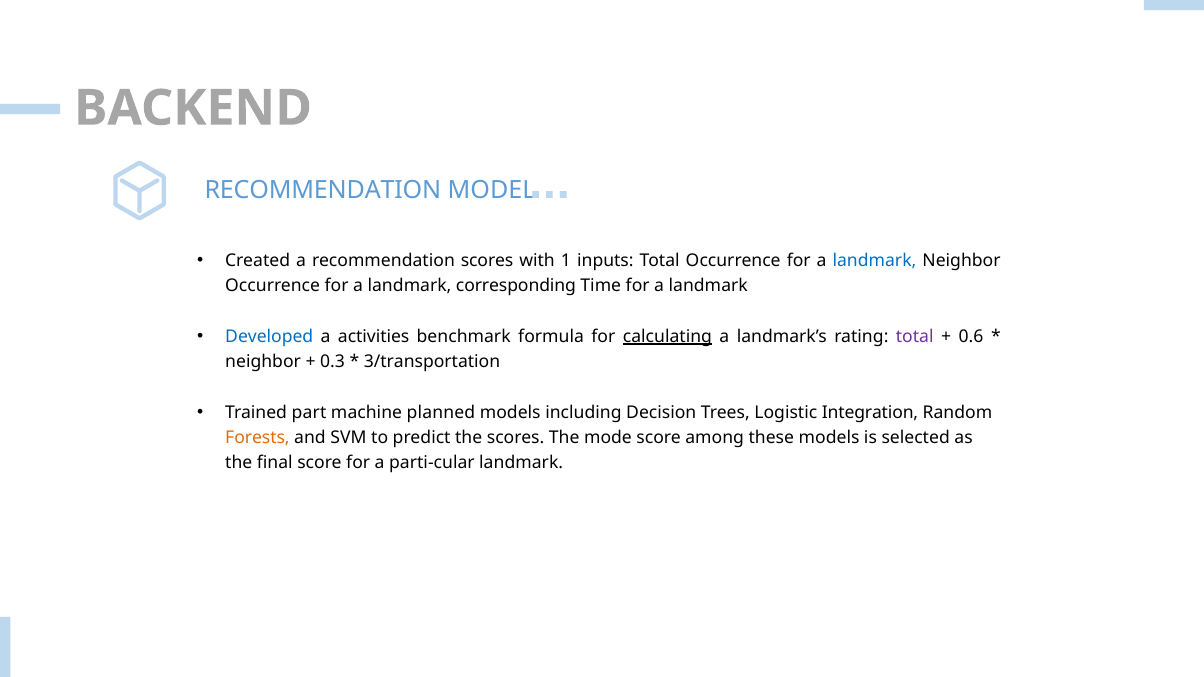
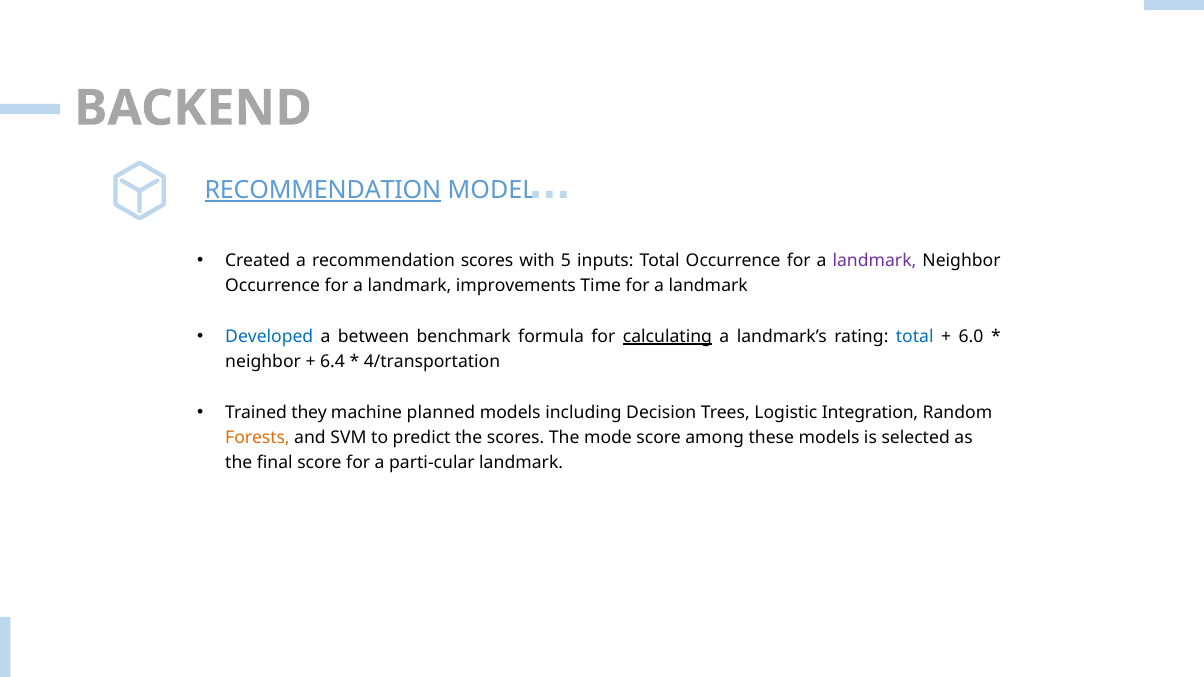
RECOMMENDATION underline: none -> present (323, 190)
1: 1 -> 5 (566, 261)
landmark colour: blue -> purple (874, 261)
corresponding: corresponding -> improvements (516, 286)
activities: activities -> between (374, 337)
total colour: purple -> blue (915, 337)
0.6: 0.6 -> 6.0 (971, 337)
0.3: 0.3 -> 6.4 (333, 362)
3/transportation: 3/transportation -> 4/transportation (432, 362)
part: part -> they (309, 412)
